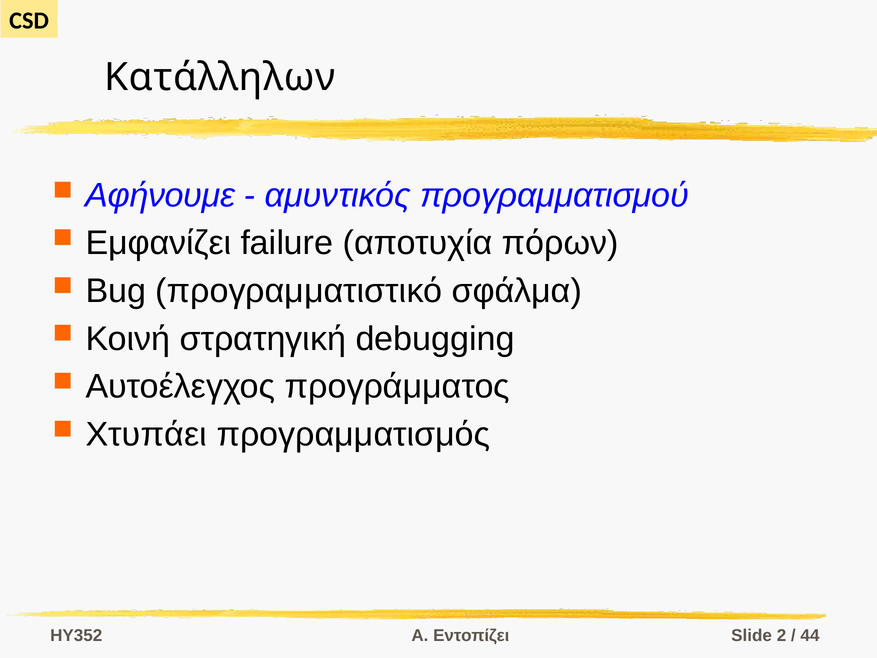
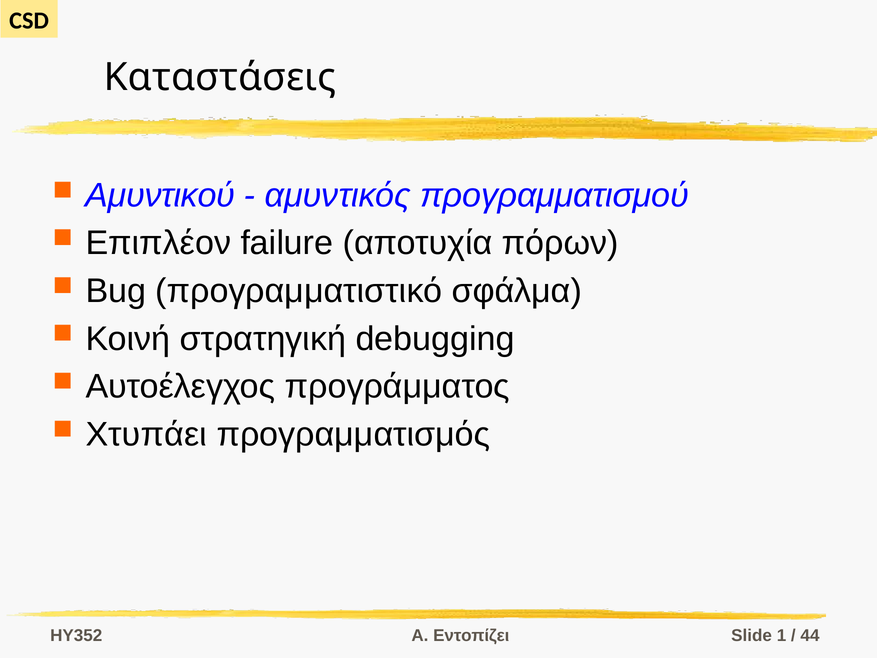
Κατάλληλων: Κατάλληλων -> Καταστάσεις (220, 77)
Αφήνουμε: Αφήνουμε -> Αμυντικού (160, 195)
Εμφανίζει: Εμφανίζει -> Επιπλέον (158, 243)
2: 2 -> 1 (782, 635)
